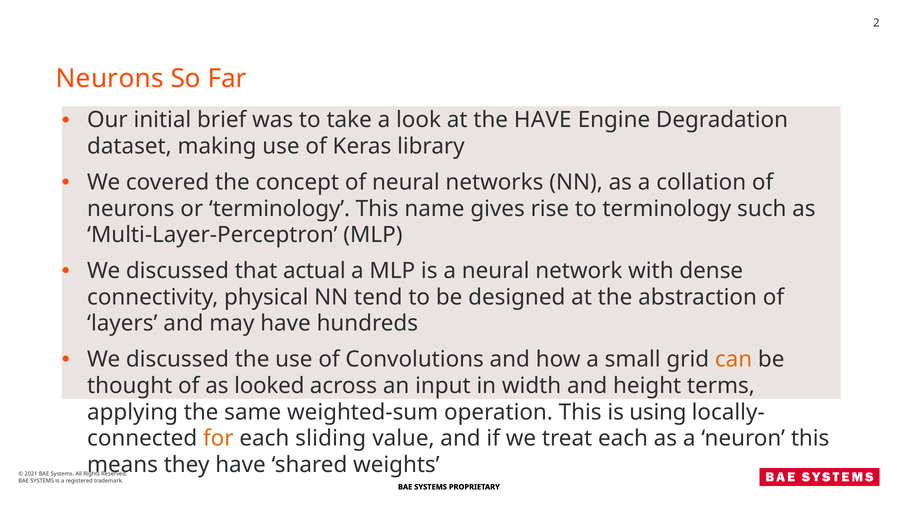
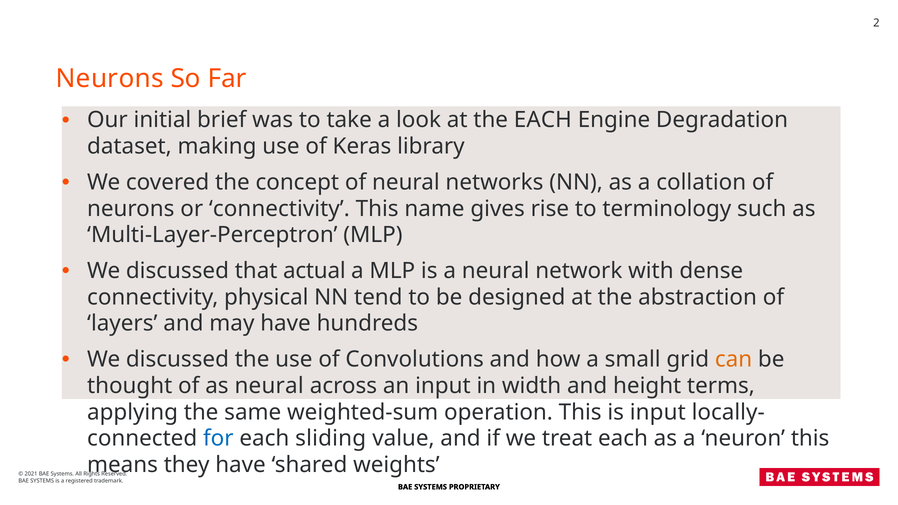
the HAVE: HAVE -> EACH (543, 120)
or terminology: terminology -> connectivity (279, 209)
as looked: looked -> neural (269, 386)
is using: using -> input (658, 412)
for colour: orange -> blue (218, 439)
